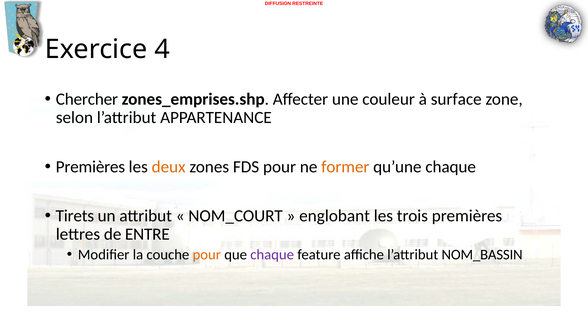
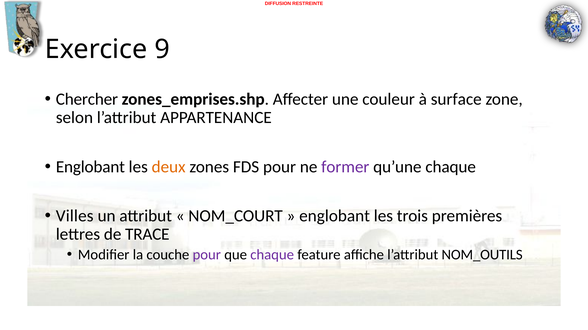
4: 4 -> 9 (162, 49)
Premières: Premières -> Englobant (90, 167)
former colour: orange -> purple (345, 167)
Tirets: Tirets -> Villes (75, 216)
ENTRE: ENTRE -> TRACE (147, 235)
pour colour: orange -> purple (207, 255)
NOM_BASSIN: NOM_BASSIN -> NOM_OUTILS (482, 255)
